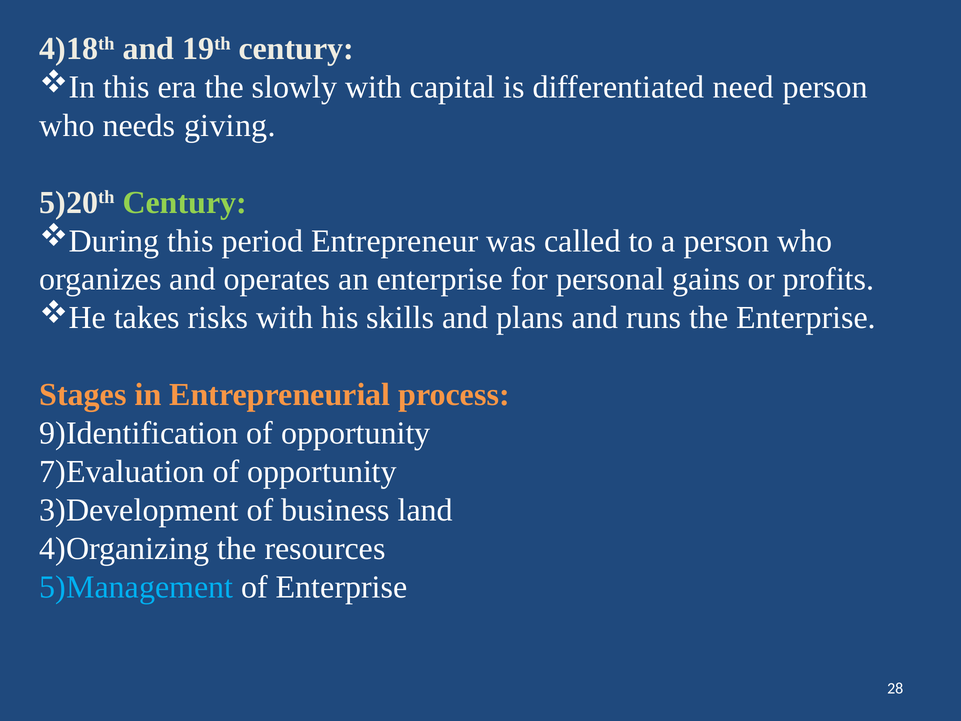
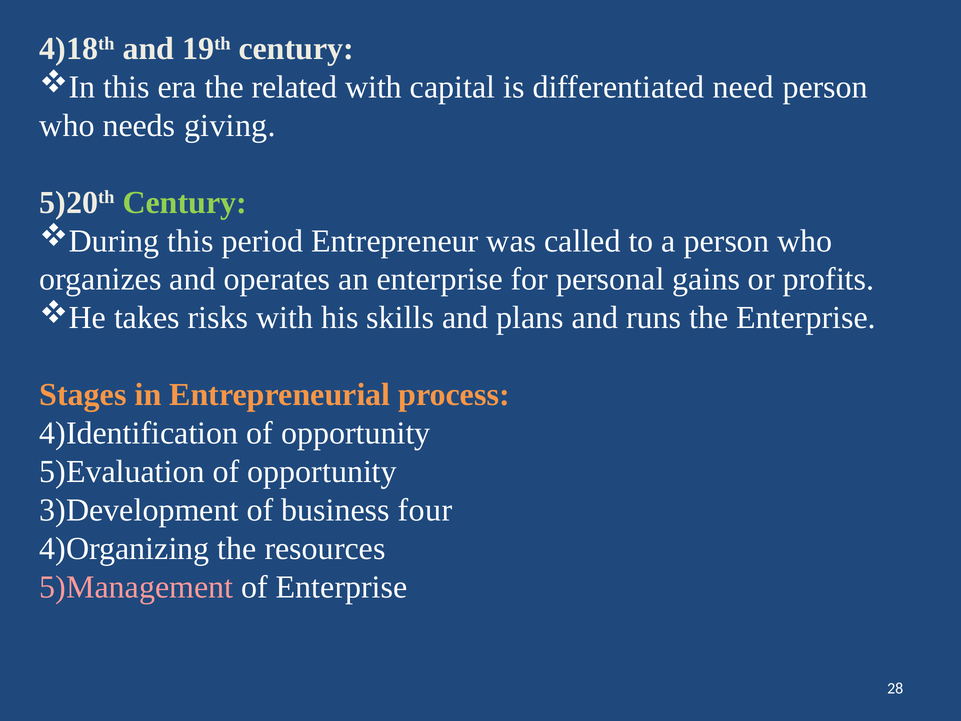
slowly: slowly -> related (295, 87)
9)Identification: 9)Identification -> 4)Identification (139, 433)
7)Evaluation: 7)Evaluation -> 5)Evaluation (122, 472)
land: land -> four (425, 510)
5)Management colour: light blue -> pink (136, 587)
